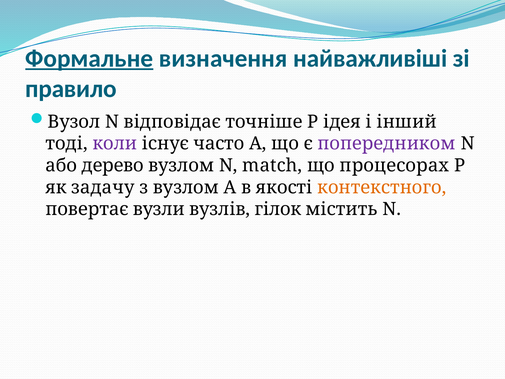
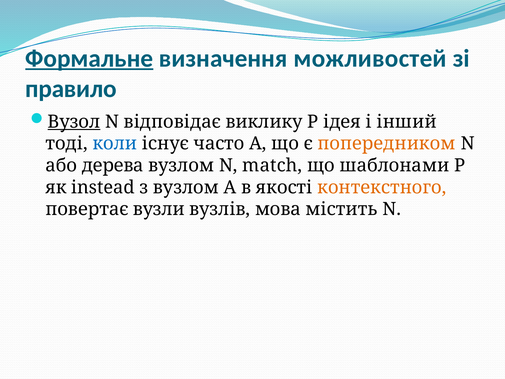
найважливіші: найважливіші -> можливостей (370, 58)
Вузол underline: none -> present (74, 122)
точніше: точніше -> виклику (264, 122)
коли colour: purple -> blue (115, 143)
попередником colour: purple -> orange (386, 143)
дерево: дерево -> дерева (113, 165)
процесорах: процесорах -> шаблонами (394, 165)
задачу: задачу -> instead (103, 187)
гілок: гілок -> мова (278, 209)
